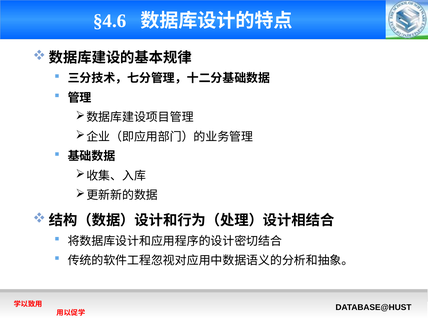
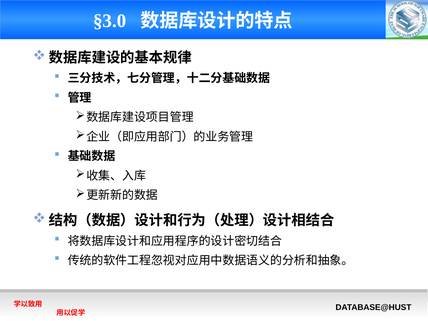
§4.6: §4.6 -> §3.0 (110, 21)
